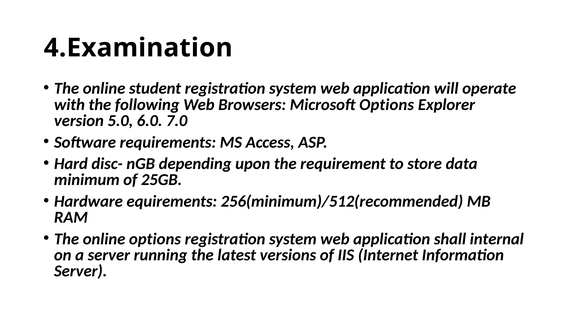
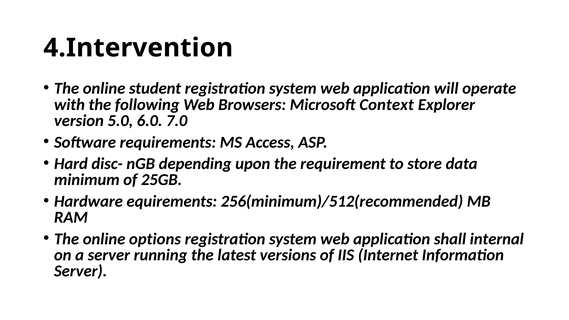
4.Examination: 4.Examination -> 4.Intervention (138, 48)
Microsoft Options: Options -> Context (387, 105)
